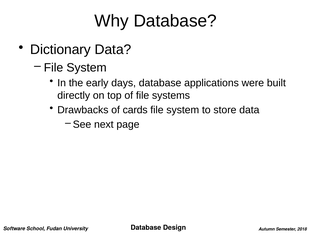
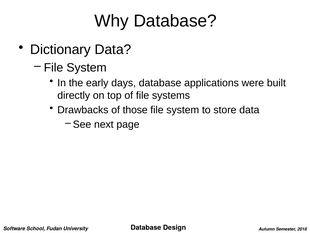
cards: cards -> those (135, 110)
